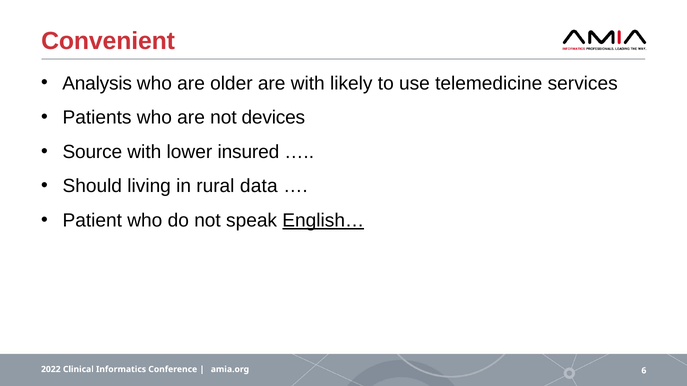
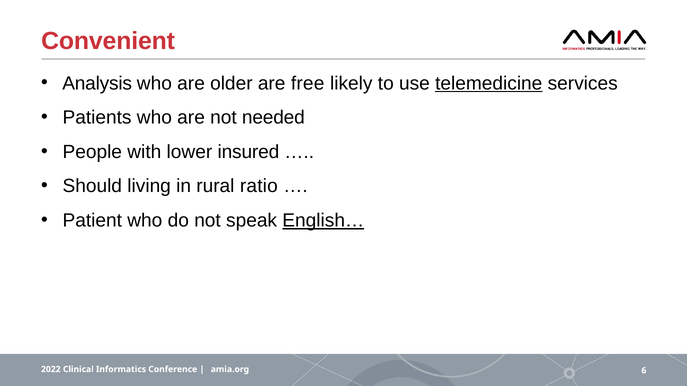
are with: with -> free (308, 83)
telemedicine underline: none -> present (489, 83)
devices: devices -> needed (273, 118)
Source: Source -> People (92, 152)
data: data -> ratio (259, 186)
